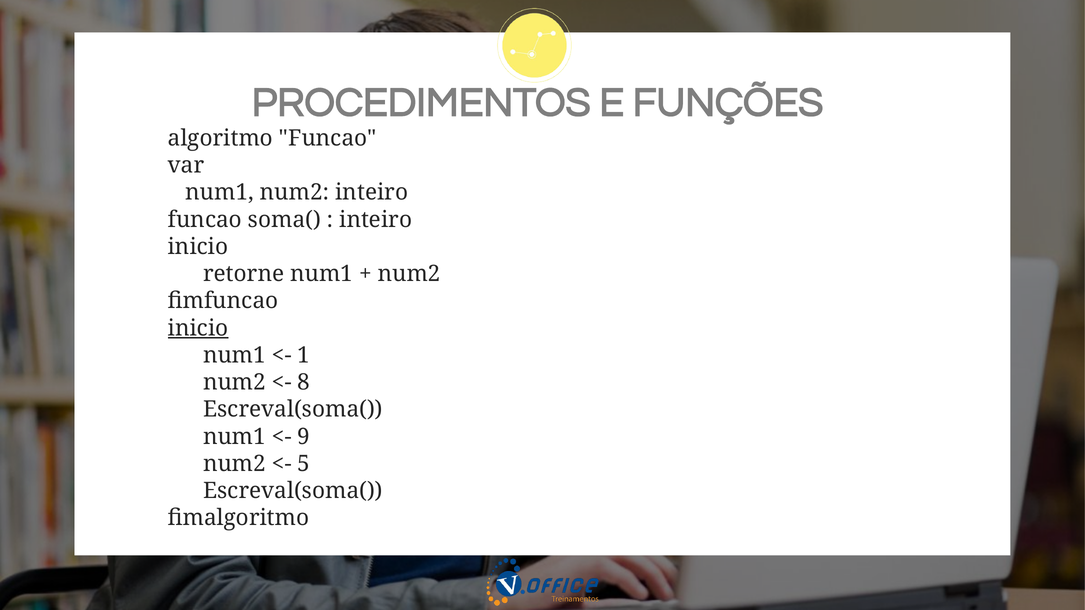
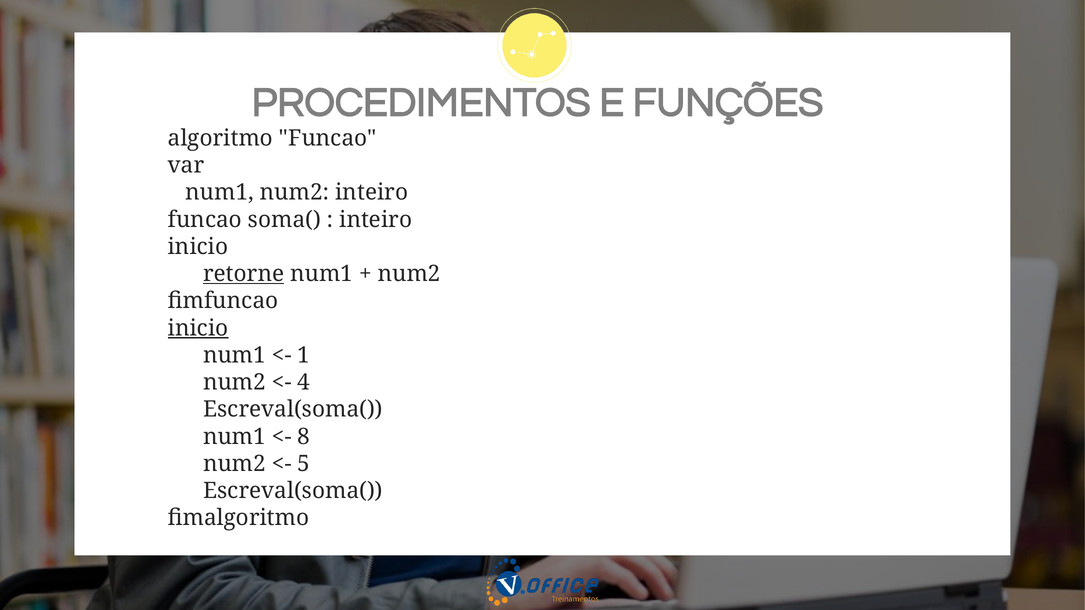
retorne underline: none -> present (244, 274)
8: 8 -> 4 (304, 382)
9: 9 -> 8 (304, 437)
